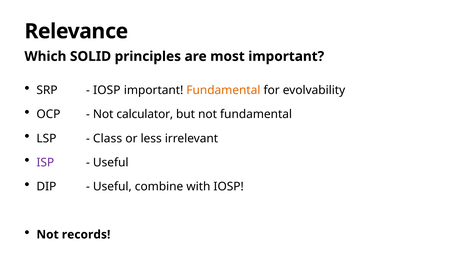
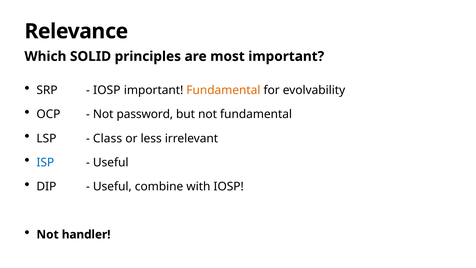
calculator: calculator -> password (145, 114)
ISP colour: purple -> blue (45, 162)
records: records -> handler (86, 234)
